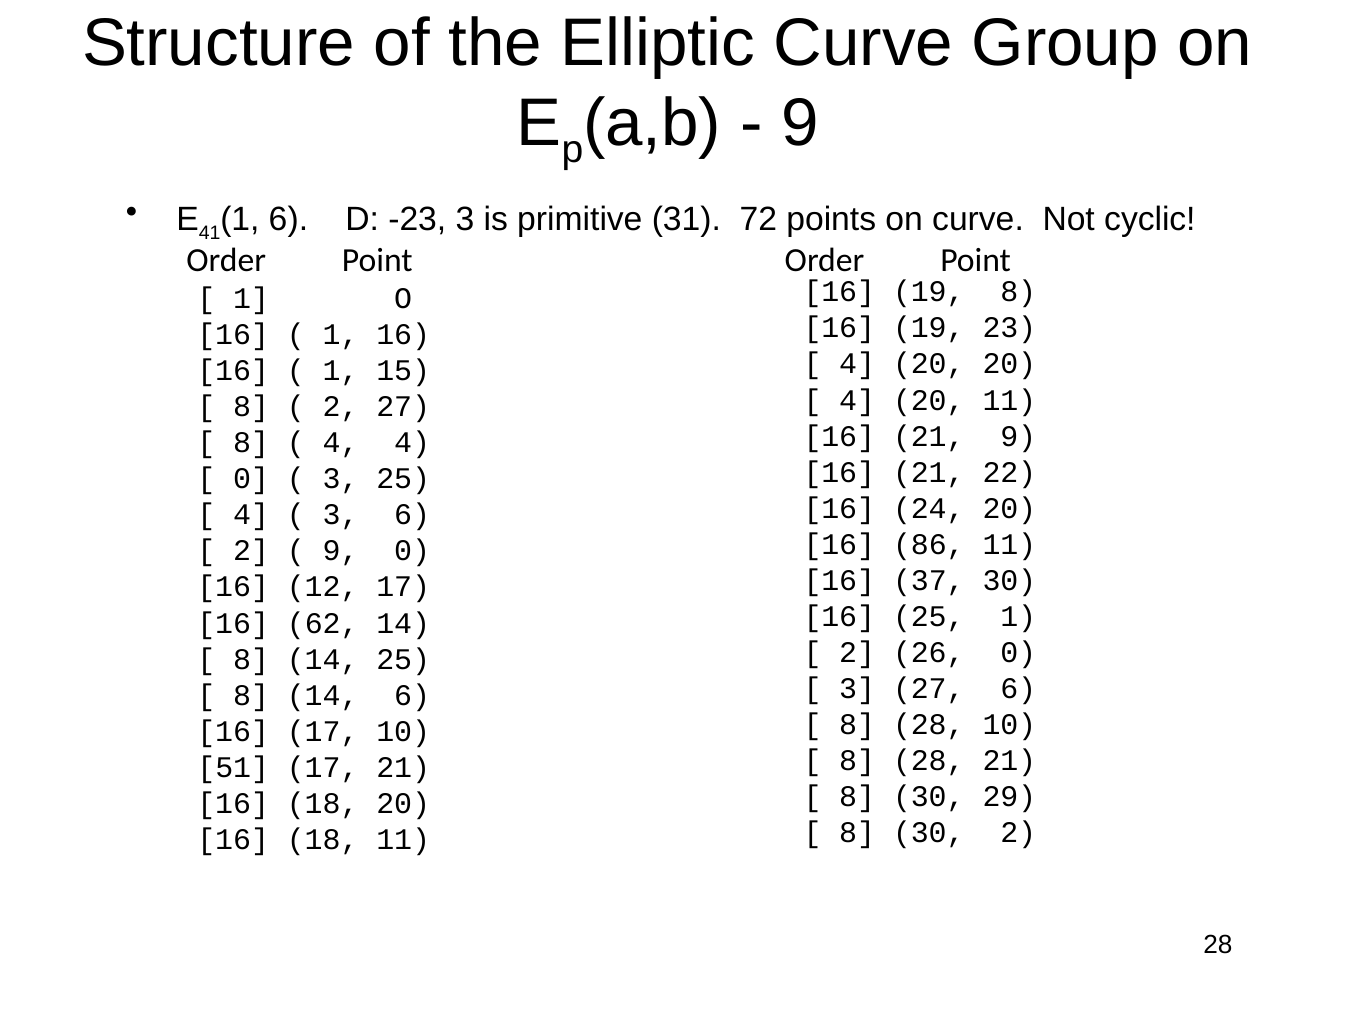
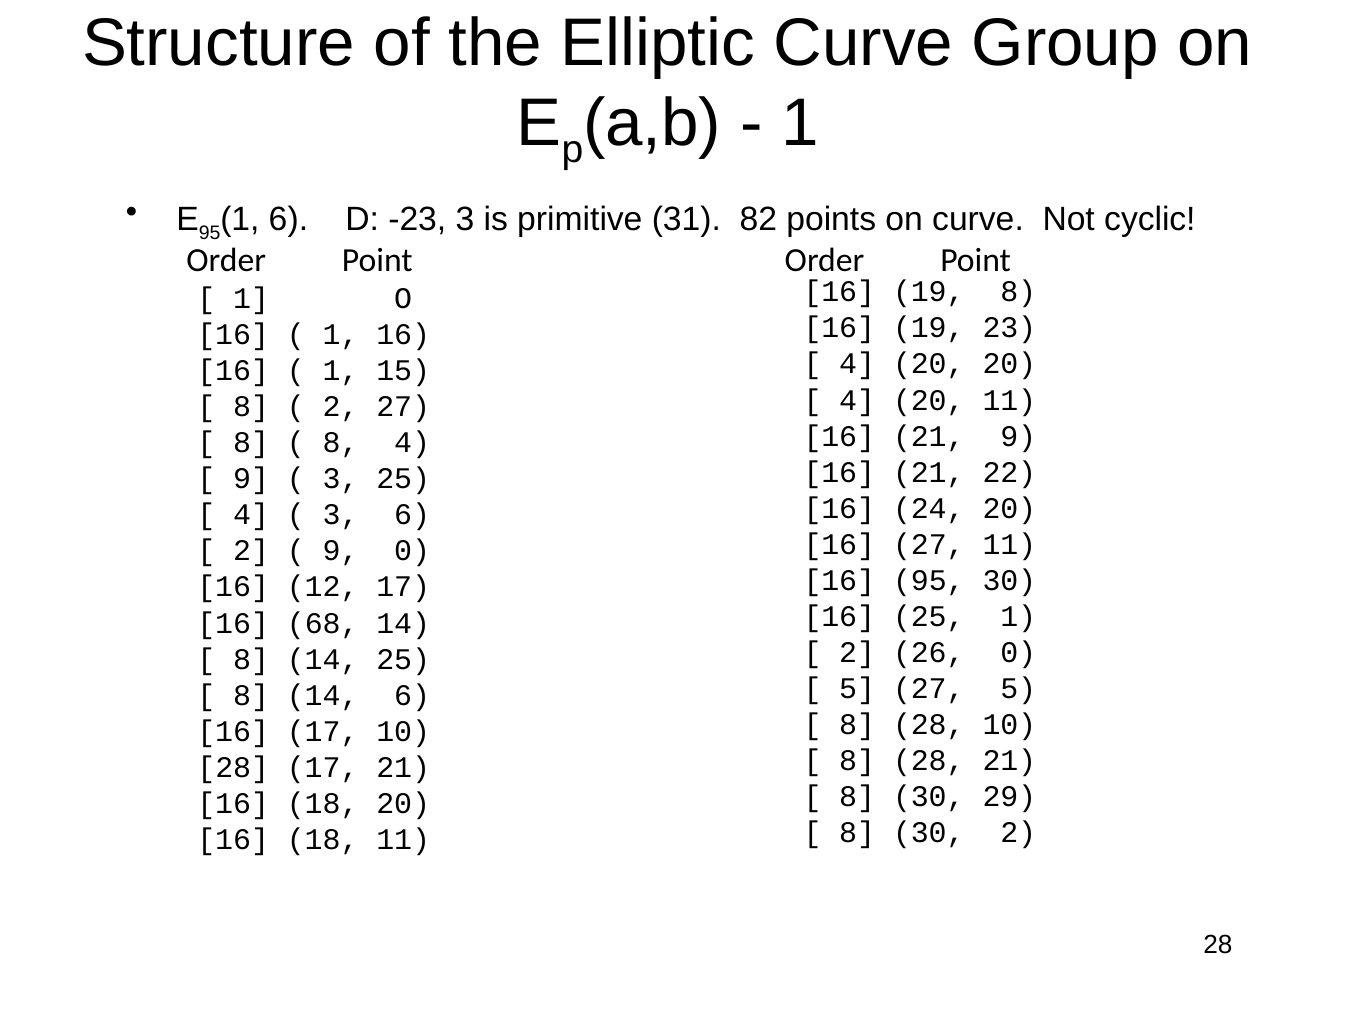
9: 9 -> 1 (800, 124)
41: 41 -> 95 (210, 233)
72: 72 -> 82 (758, 220)
4: 4 -> 8 (341, 443)
0: 0 -> 9 (251, 479)
16 86: 86 -> 27 (929, 545)
16 37: 37 -> 95 (929, 581)
62: 62 -> 68 (323, 623)
3: 3 -> 5 (857, 689)
27 6: 6 -> 5 (1018, 689)
51: 51 -> 28 (233, 768)
